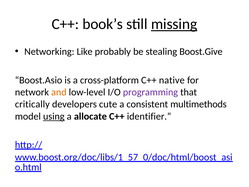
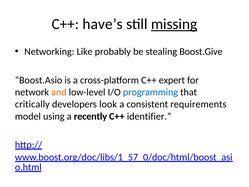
book’s: book’s -> have’s (103, 24)
native: native -> expert (172, 80)
programming colour: purple -> blue (150, 92)
cute: cute -> look (108, 104)
multimethods: multimethods -> requirements (198, 104)
using underline: present -> none (54, 116)
allocate: allocate -> recently (90, 116)
